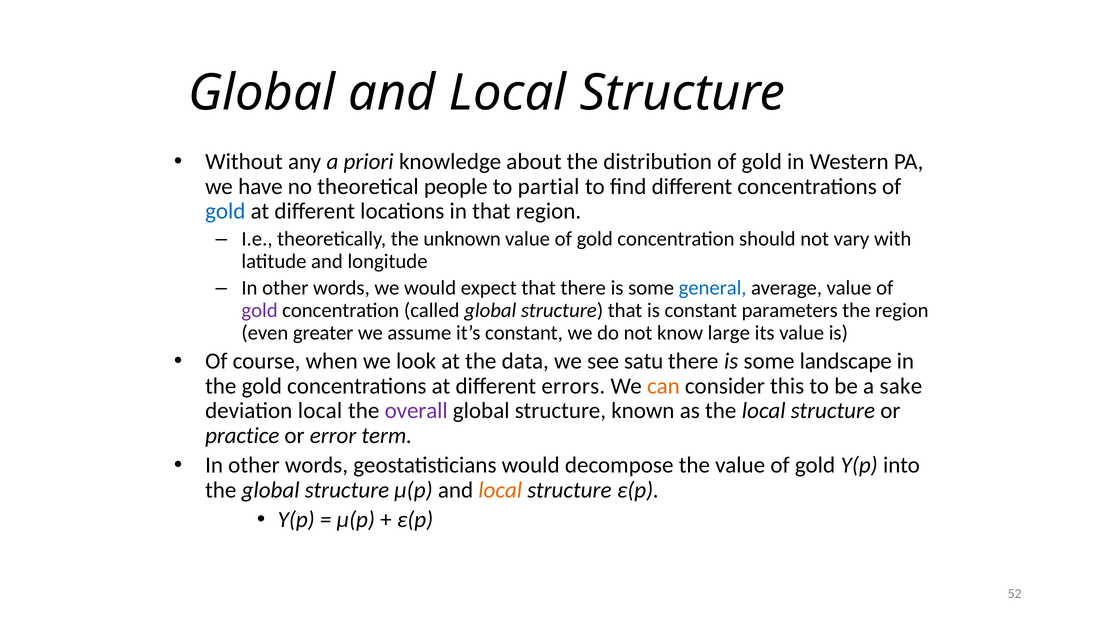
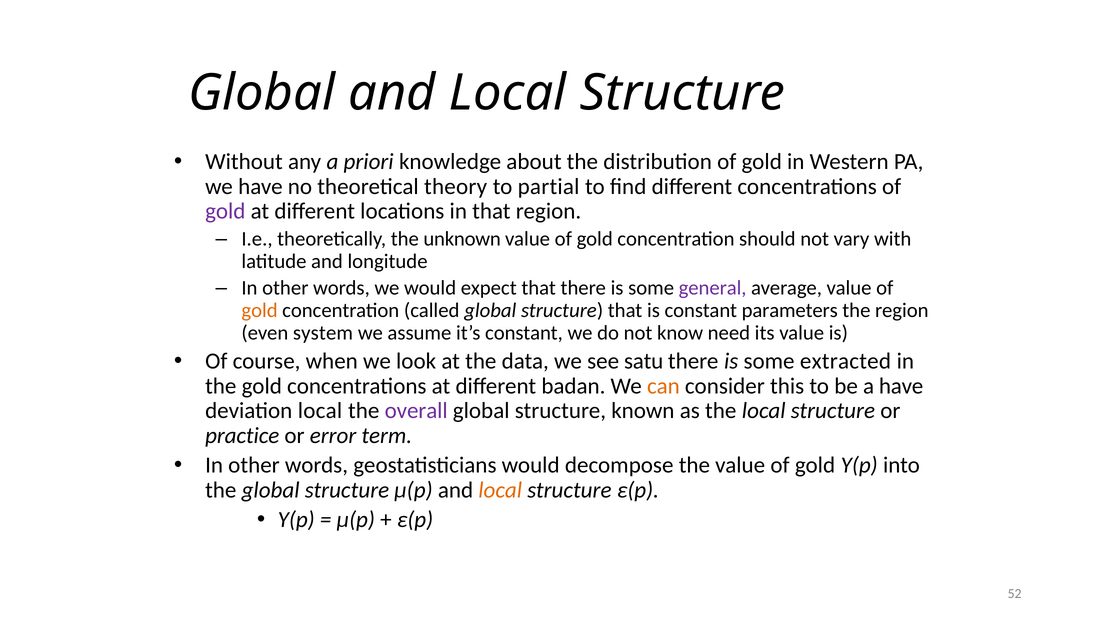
people: people -> theory (456, 186)
gold colour: blue -> purple (225, 211)
general colour: blue -> purple (713, 288)
gold colour: purple -> orange (260, 310)
greater: greater -> system (323, 333)
large: large -> need (729, 333)
landscape: landscape -> extracted (845, 361)
errors: errors -> badan (573, 386)
a sake: sake -> have (901, 386)
